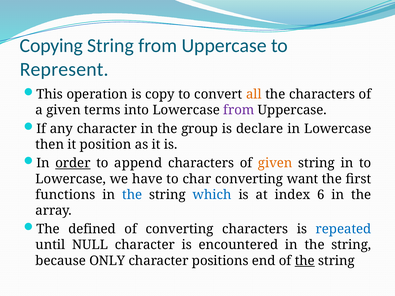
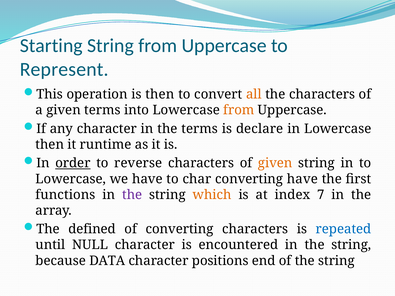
Copying: Copying -> Starting (51, 46)
is copy: copy -> then (160, 94)
from colour: purple -> orange (239, 110)
the group: group -> terms (200, 129)
position: position -> runtime (106, 145)
append: append -> reverse (138, 163)
converting want: want -> have (302, 179)
the colour: blue -> purple (132, 195)
which colour: blue -> orange (212, 195)
6: 6 -> 7 (321, 195)
ONLY: ONLY -> DATA (107, 261)
the underline: present -> none (305, 261)
